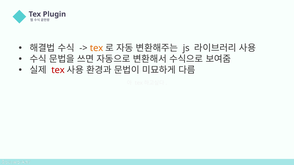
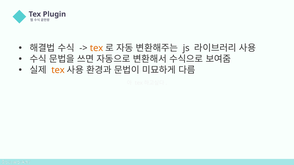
tex colour: red -> orange (58, 70)
